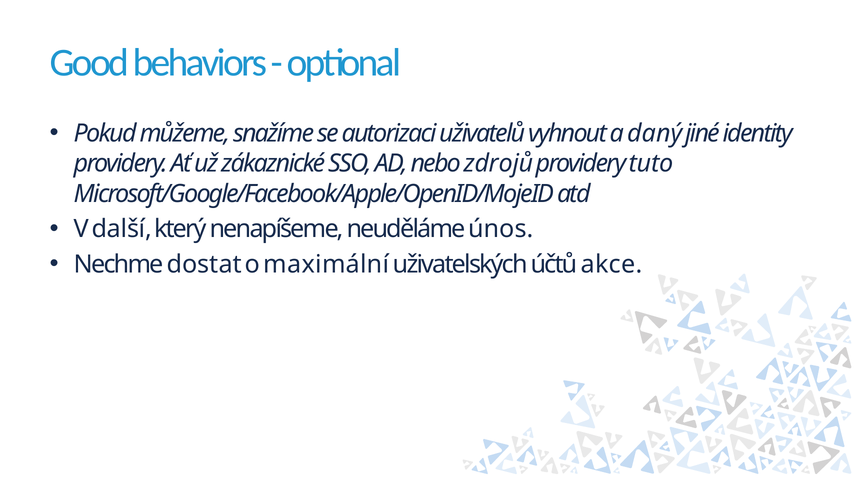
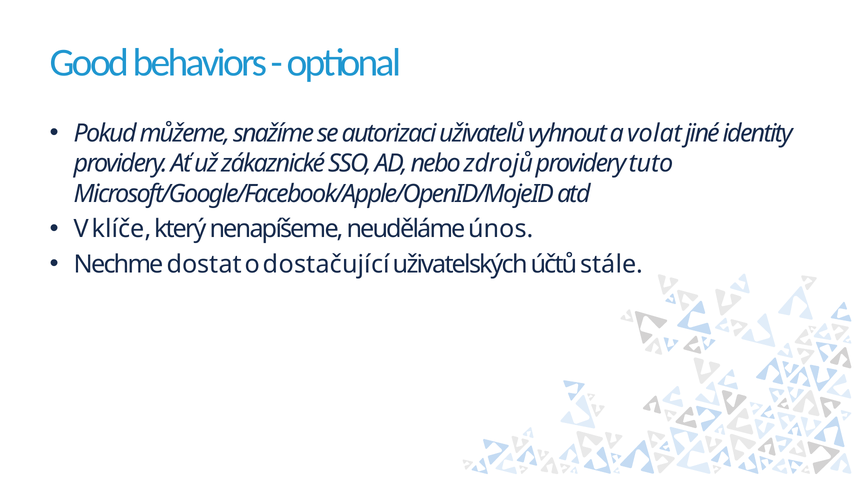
daný: daný -> volat (655, 133)
další: další -> klíče (122, 229)
maximální: maximální -> dostačující (326, 264)
akce: akce -> stále (612, 264)
